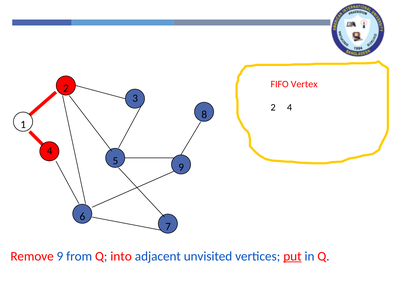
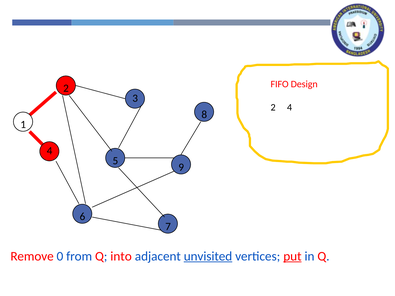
Vertex: Vertex -> Design (304, 84)
Remove 9: 9 -> 0 (60, 257)
unvisited underline: none -> present (208, 257)
